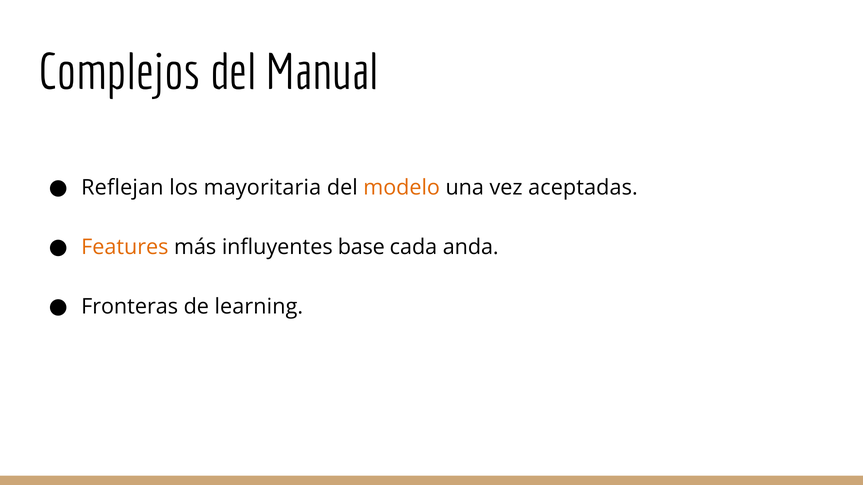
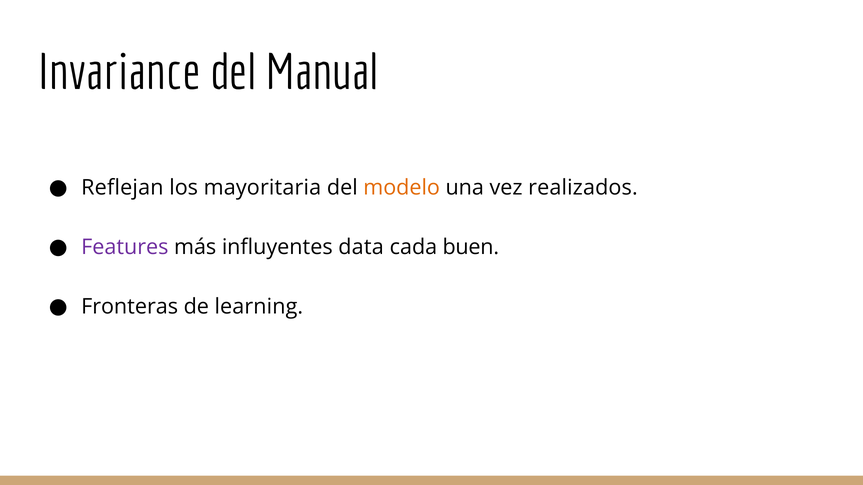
Complejos: Complejos -> Invariance (119, 73)
aceptadas: aceptadas -> realizados (583, 188)
Features colour: orange -> purple (125, 247)
base: base -> data (361, 247)
anda: anda -> buen (471, 247)
